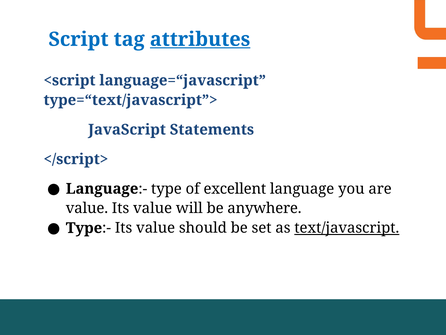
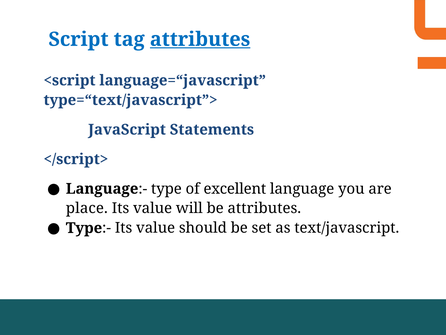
value: value -> place (87, 208)
be anywhere: anywhere -> attributes (264, 208)
text/javascript underline: present -> none (347, 228)
